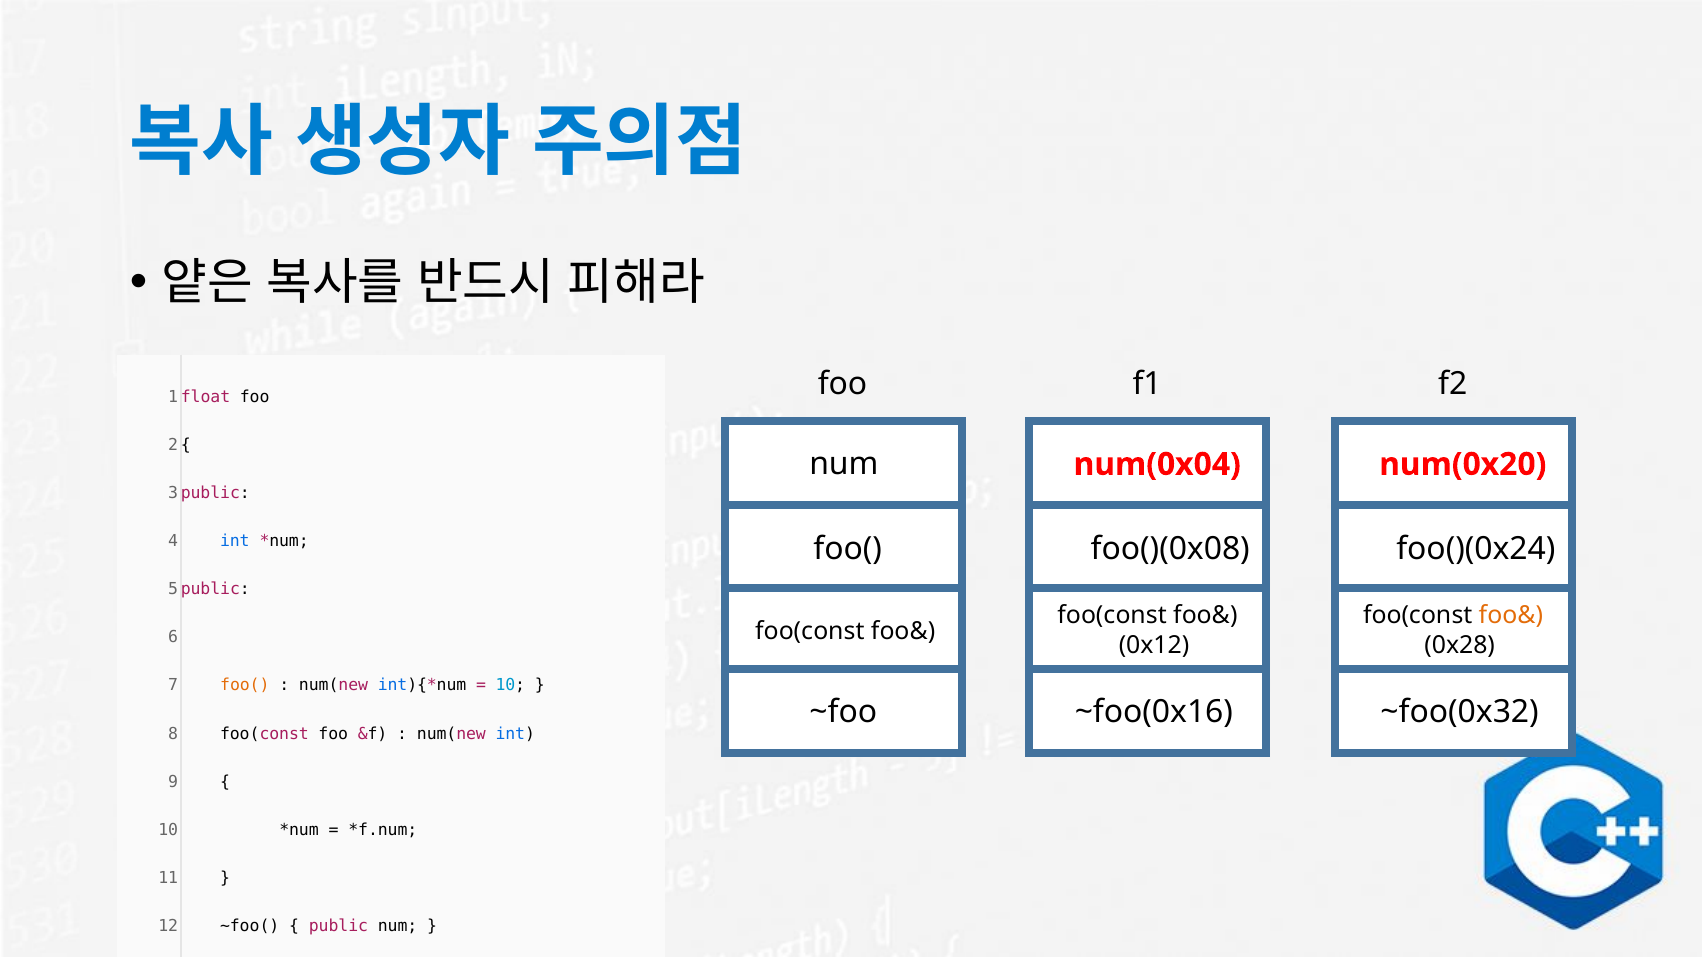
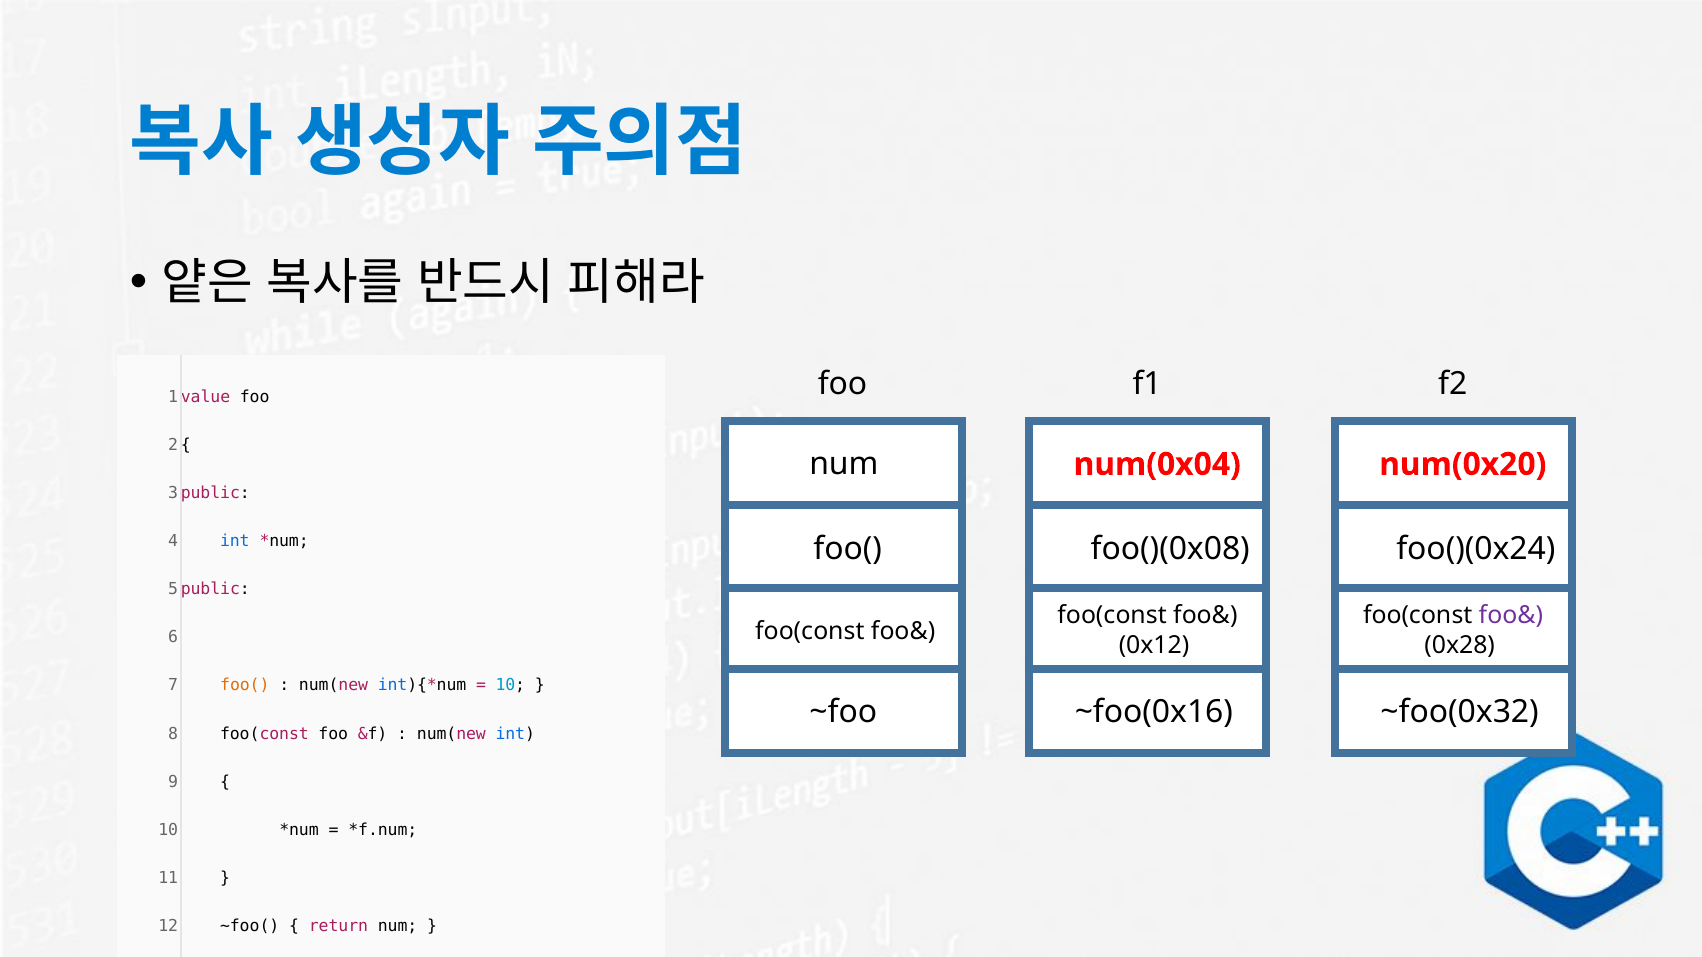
float: float -> value (206, 397)
foo& colour: orange -> purple (1511, 616)
public: public -> return (338, 927)
